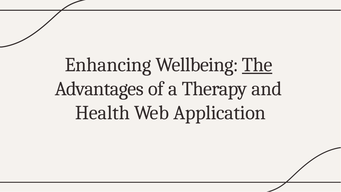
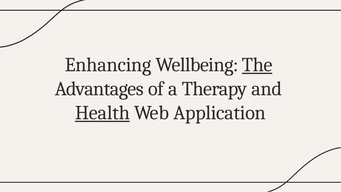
Health underline: none -> present (102, 113)
